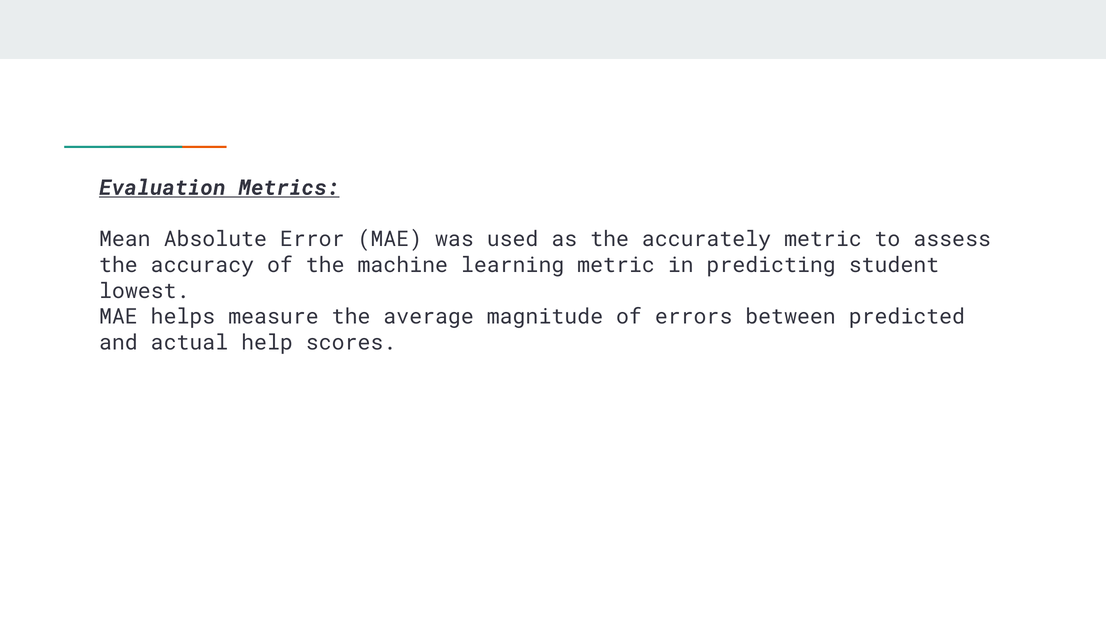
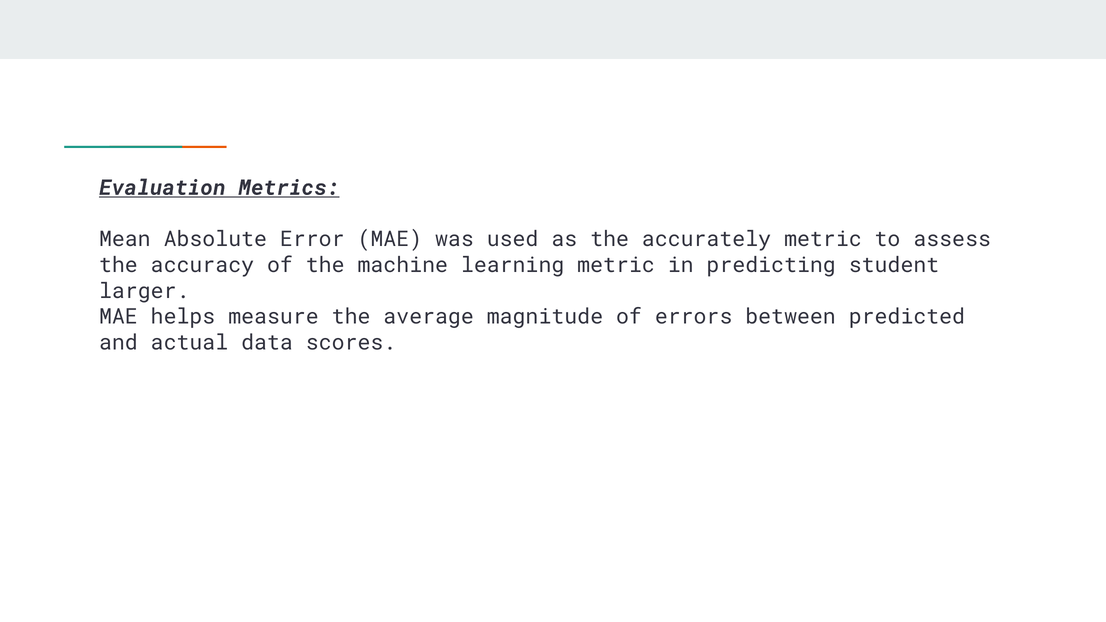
lowest: lowest -> larger (144, 291)
help: help -> data (267, 343)
